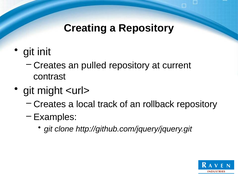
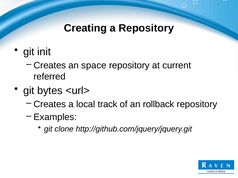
pulled: pulled -> space (94, 66)
contrast: contrast -> referred (50, 77)
might: might -> bytes (50, 91)
